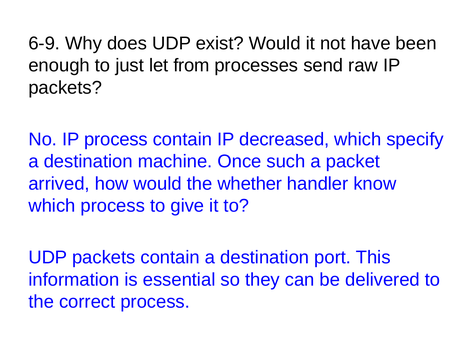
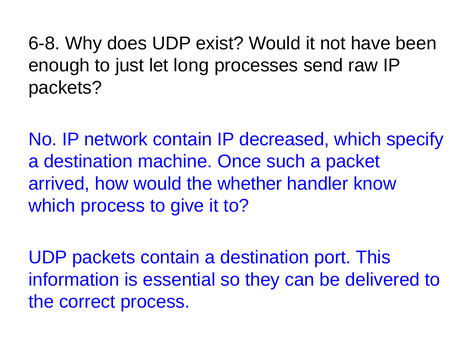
6-9: 6-9 -> 6-8 (44, 43)
from: from -> long (191, 65)
IP process: process -> network (116, 139)
